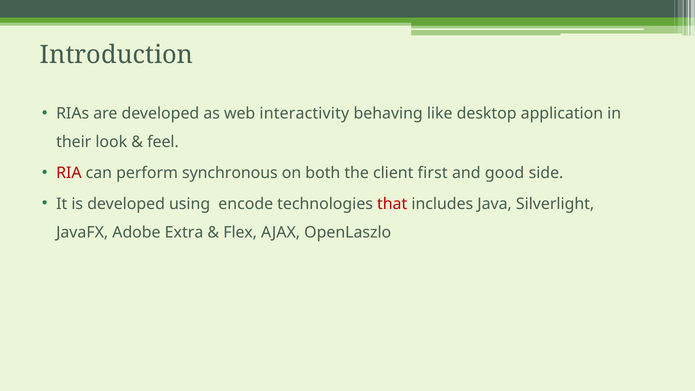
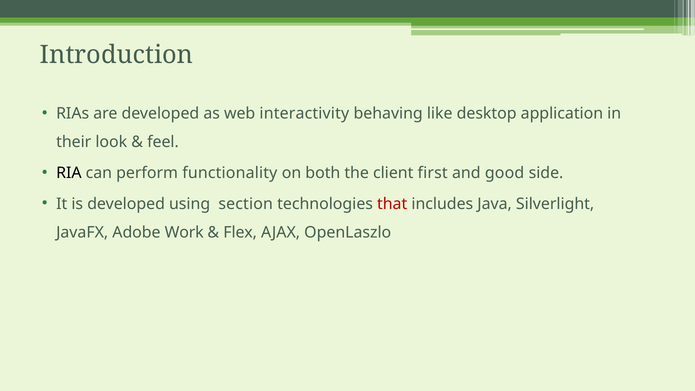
RIA colour: red -> black (69, 173)
synchronous: synchronous -> functionality (230, 173)
encode: encode -> section (246, 204)
Extra: Extra -> Work (184, 232)
